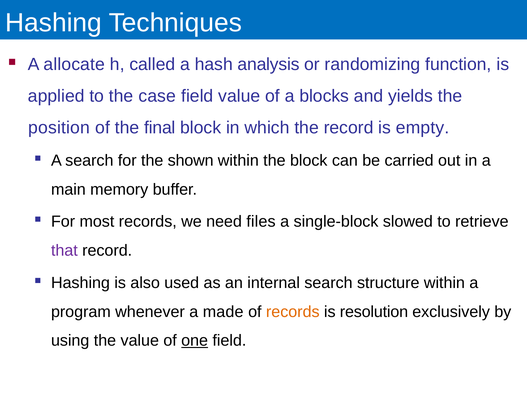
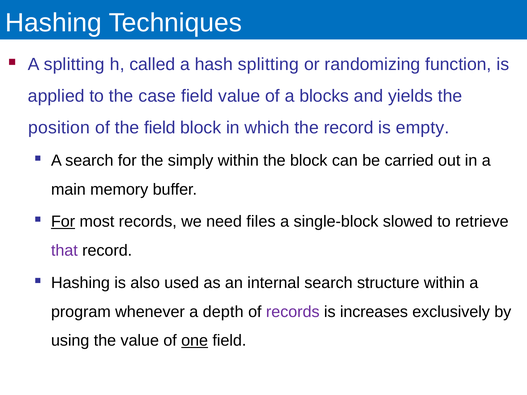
A allocate: allocate -> splitting (74, 64)
hash analysis: analysis -> splitting (268, 64)
the final: final -> field (160, 128)
shown: shown -> simply (191, 161)
For underline: none -> present (63, 222)
made: made -> depth (223, 312)
records colour: orange -> purple (293, 312)
resolution: resolution -> increases (374, 312)
